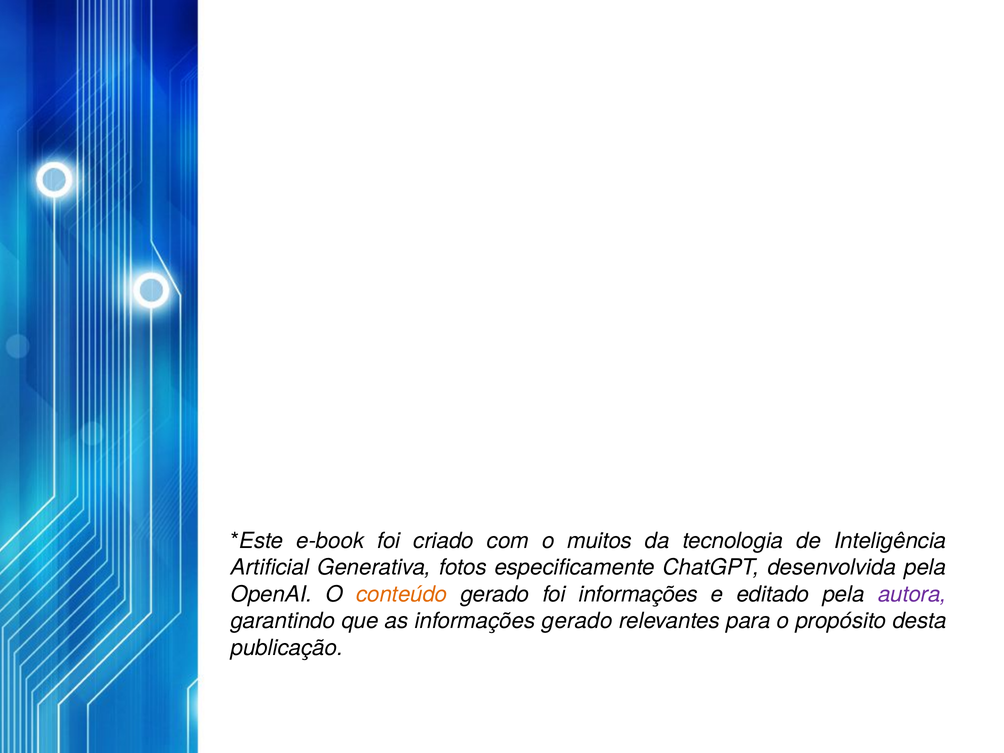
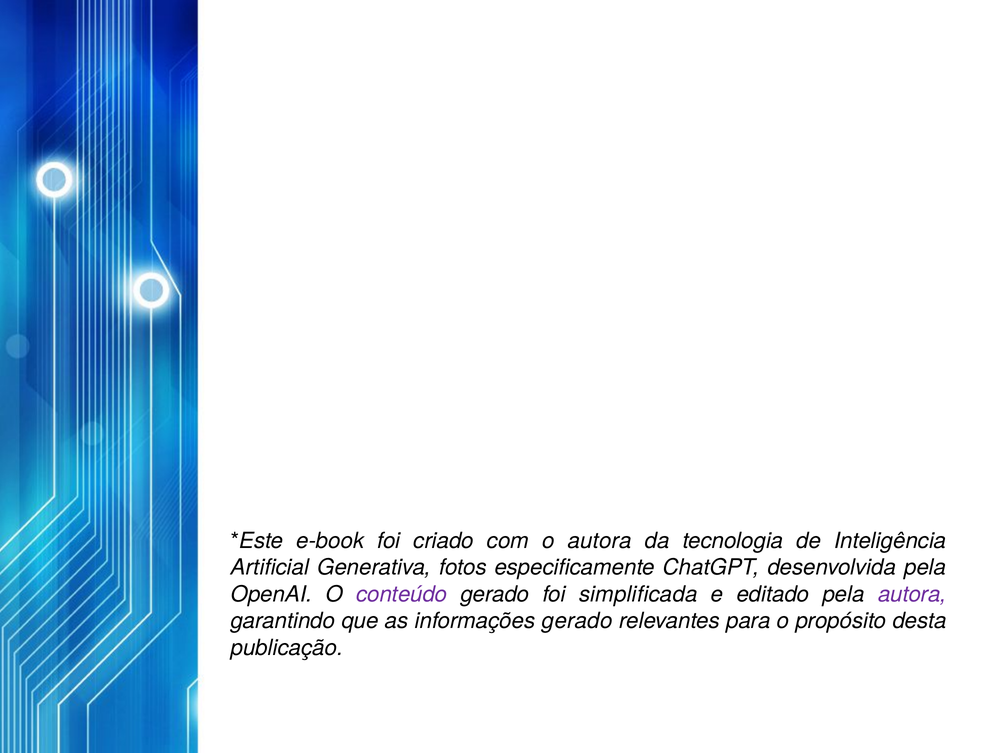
o muitos: muitos -> autora (600, 541)
conteúdo colour: orange -> purple (402, 594)
foi informações: informações -> simplificada (638, 594)
